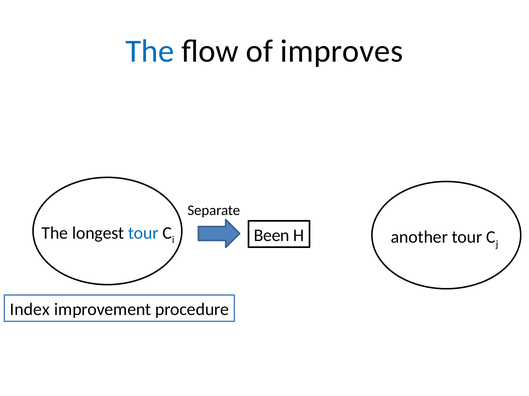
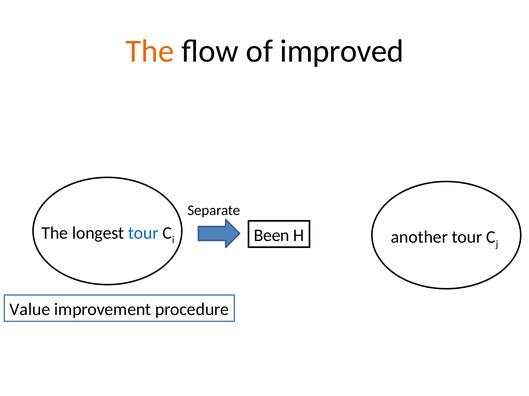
The colour: blue -> orange (150, 51)
improves: improves -> improved (342, 51)
Index: Index -> Value (30, 310)
